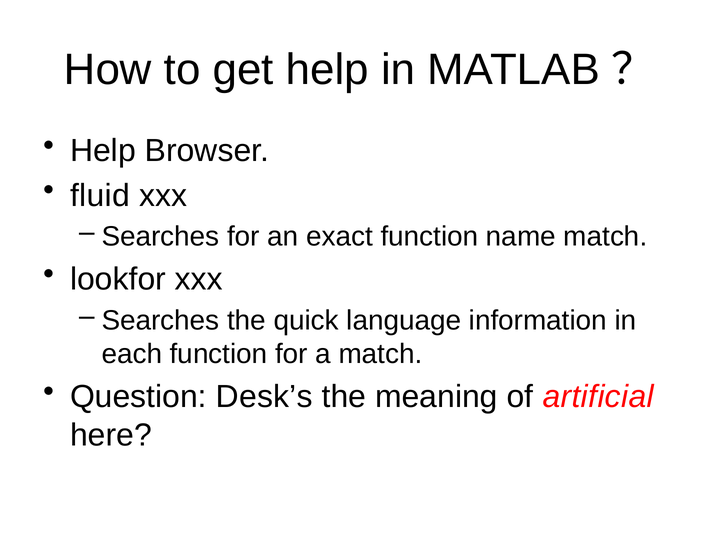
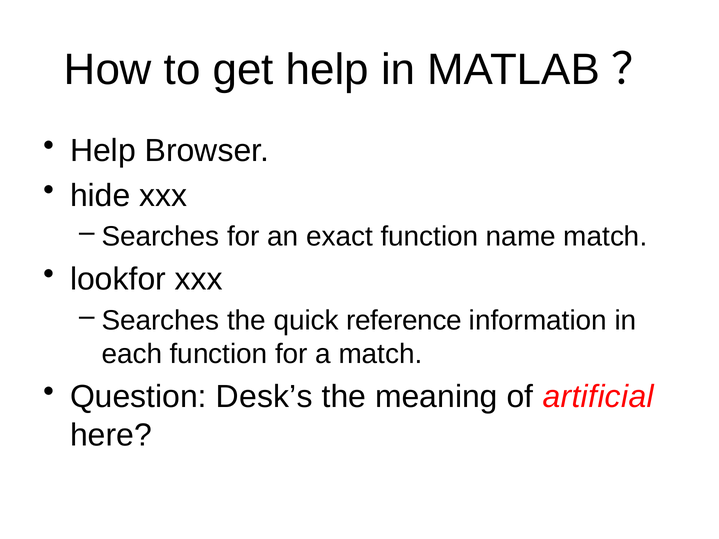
fluid: fluid -> hide (100, 196)
language: language -> reference (404, 321)
